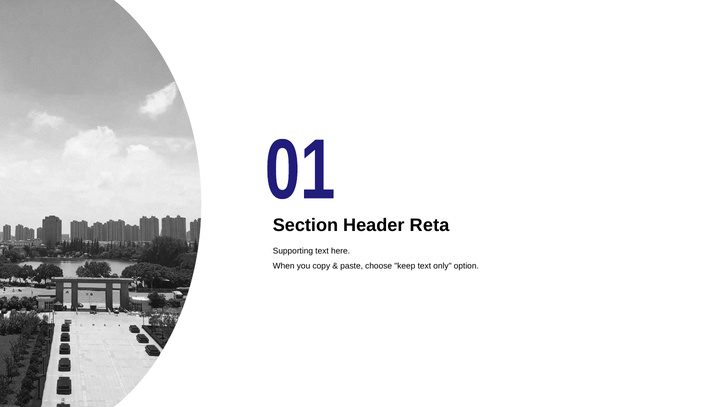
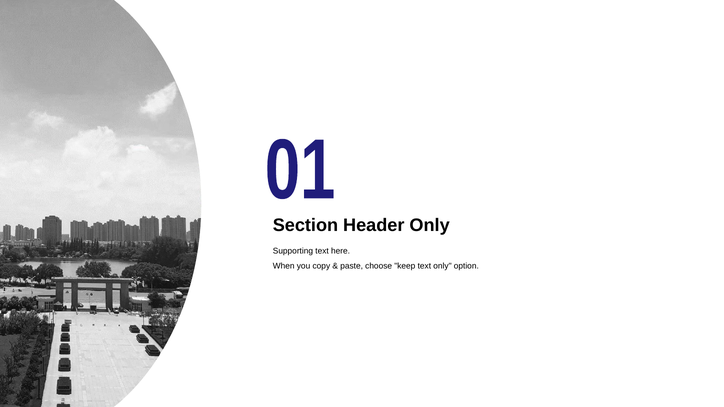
Header Reta: Reta -> Only (430, 226)
